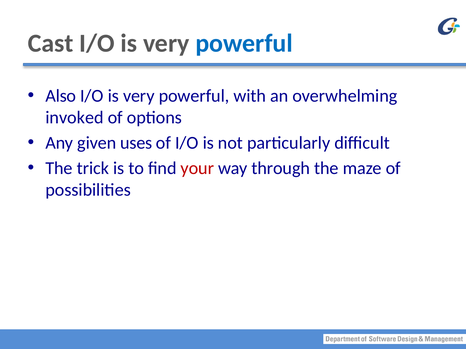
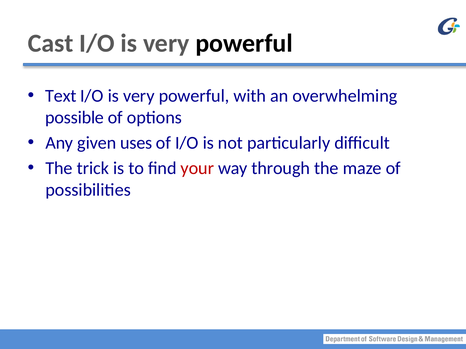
powerful colour: blue -> black (244, 44)
Also: Also -> Text (61, 96)
invoked: invoked -> possible (75, 118)
